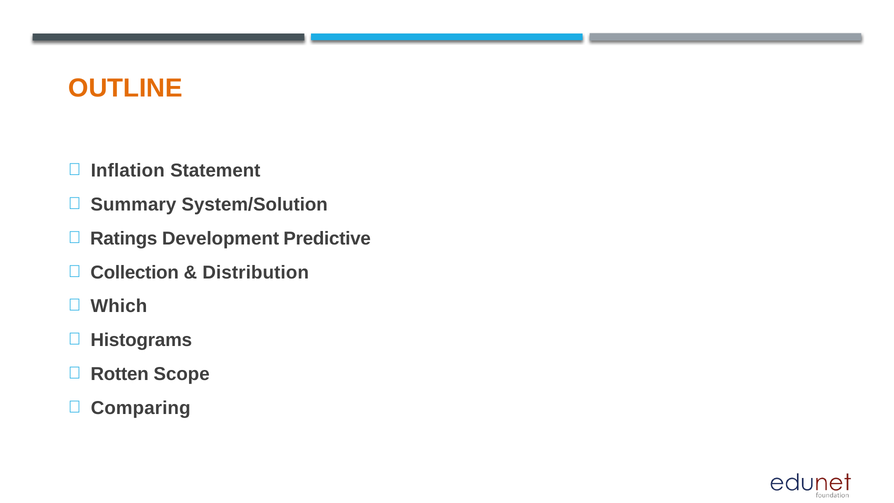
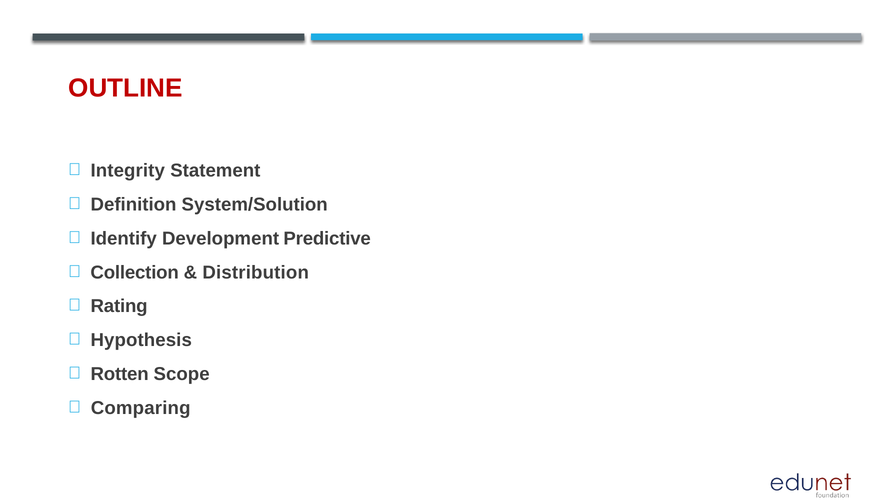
OUTLINE colour: orange -> red (125, 88)
Inflation: Inflation -> Integrity (128, 171)
Summary: Summary -> Definition (134, 205)
Ratings: Ratings -> Identify (124, 238)
Which: Which -> Rating (119, 306)
Histograms: Histograms -> Hypothesis (141, 340)
